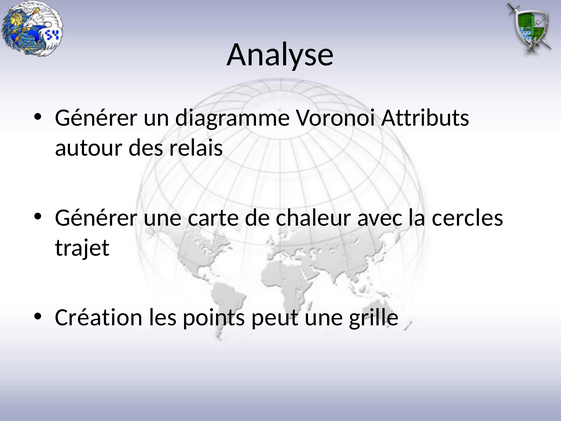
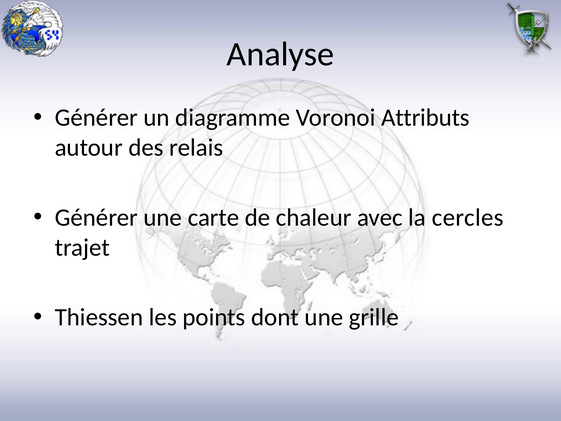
Création: Création -> Thiessen (99, 317)
peut: peut -> dont (275, 317)
